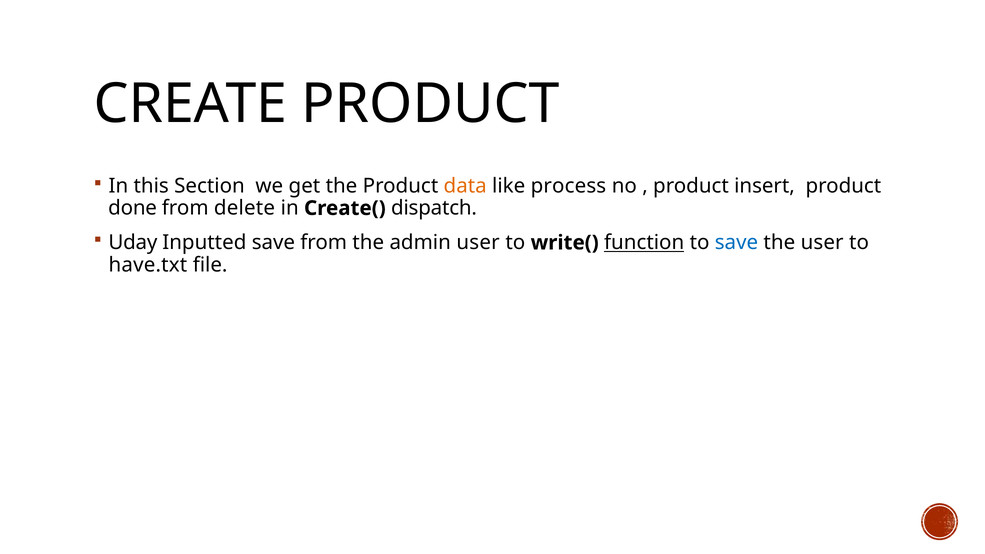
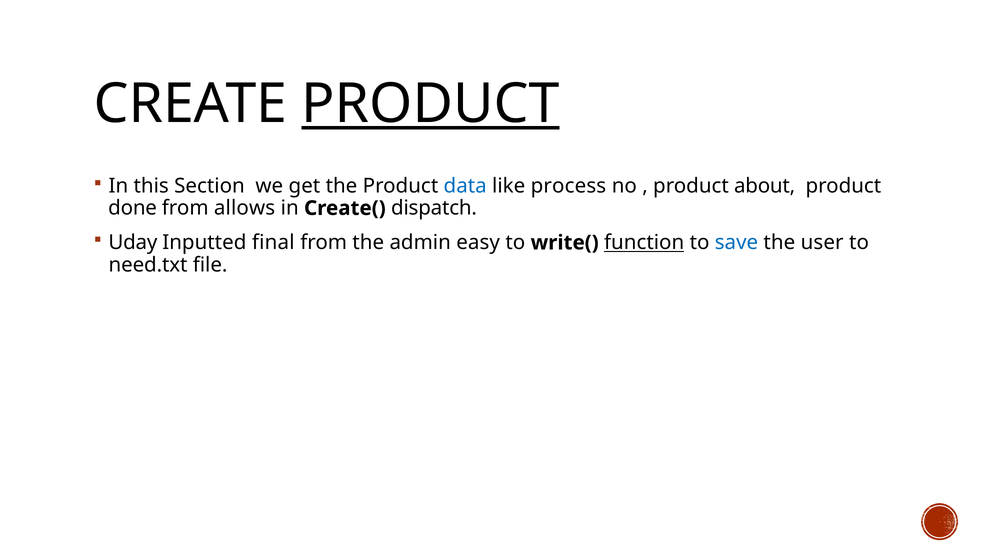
PRODUCT underline: none -> present (430, 104)
data colour: orange -> blue (465, 186)
insert: insert -> about (765, 186)
delete: delete -> allows (245, 208)
Inputted save: save -> final (273, 243)
admin user: user -> easy (478, 243)
have.txt: have.txt -> need.txt (148, 265)
